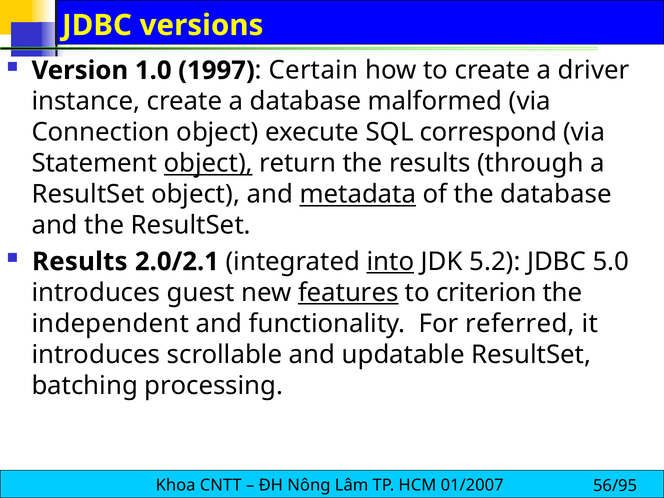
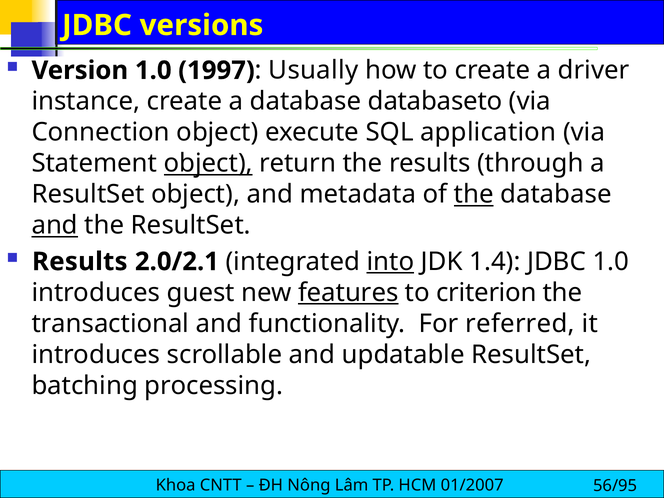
Certain: Certain -> Usually (313, 70)
malformed: malformed -> databaseto (435, 101)
correspond: correspond -> application (488, 132)
metadata underline: present -> none (358, 194)
the underline: none -> present (474, 194)
and underline: none -> present (55, 225)
5.2: 5.2 -> 1.4 (495, 262)
JDBC 5.0: 5.0 -> 1.0 (611, 262)
independent: independent -> transactional (110, 324)
